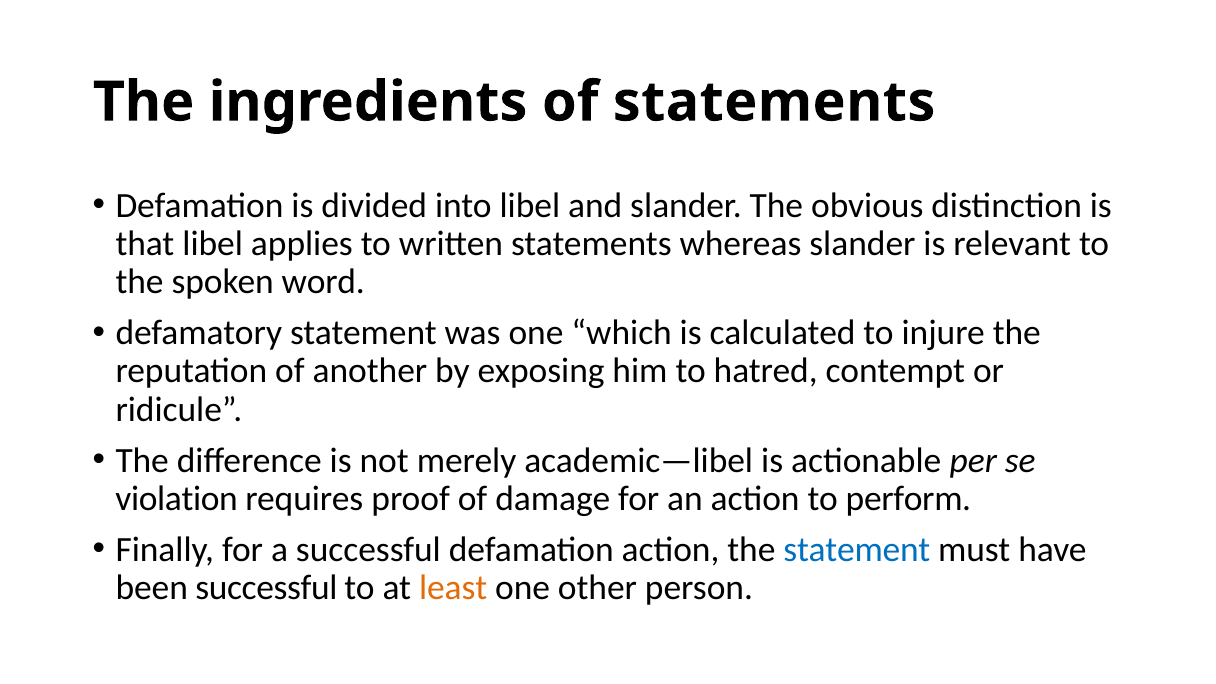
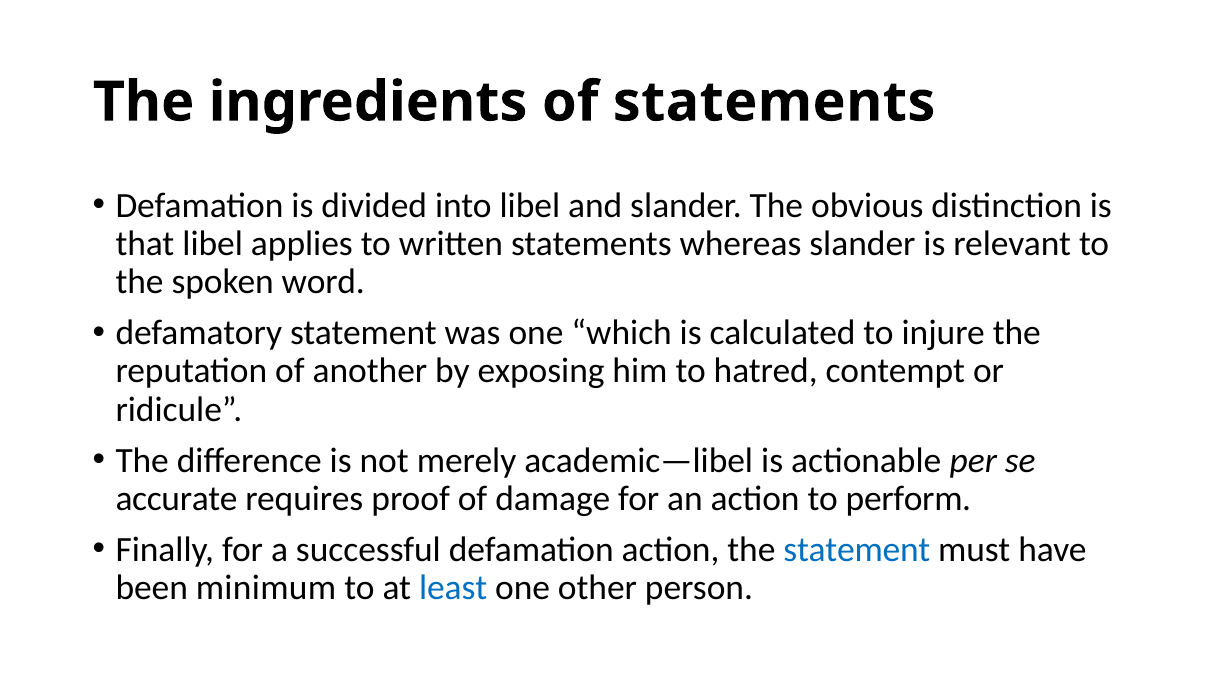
violation: violation -> accurate (177, 499)
been successful: successful -> minimum (266, 588)
least colour: orange -> blue (453, 588)
